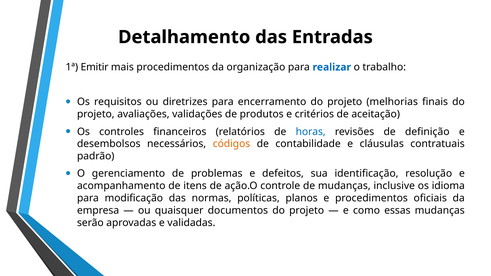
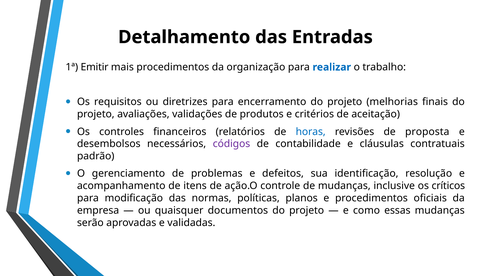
definição: definição -> proposta (427, 132)
códigos colour: orange -> purple (231, 144)
idioma: idioma -> críticos (448, 186)
